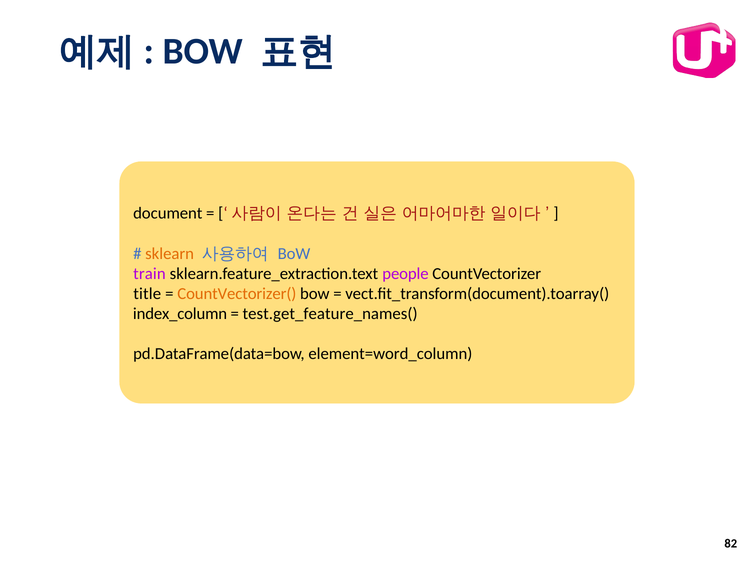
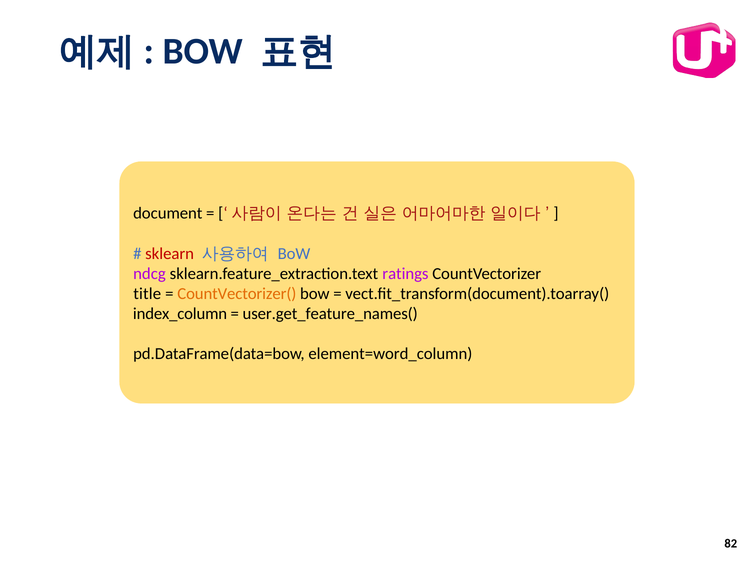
sklearn colour: orange -> red (170, 254)
train: train -> ndcg (149, 274)
people: people -> ratings (405, 274)
test.get_feature_names(: test.get_feature_names( -> user.get_feature_names( (330, 314)
